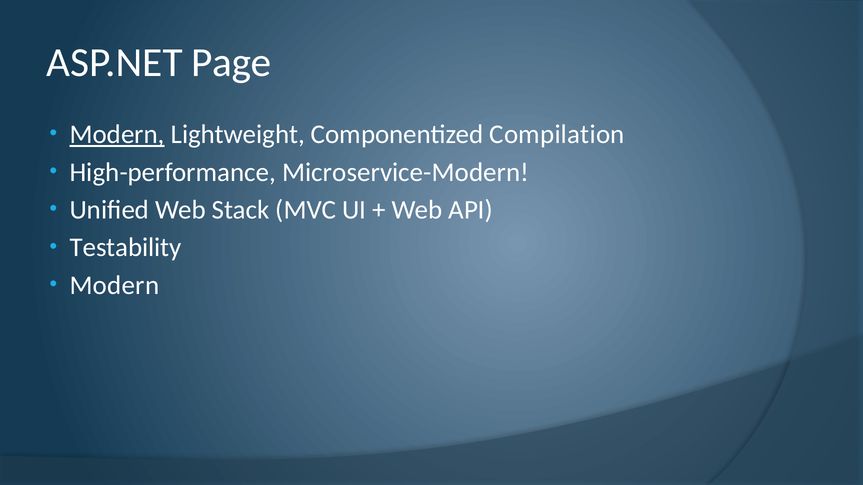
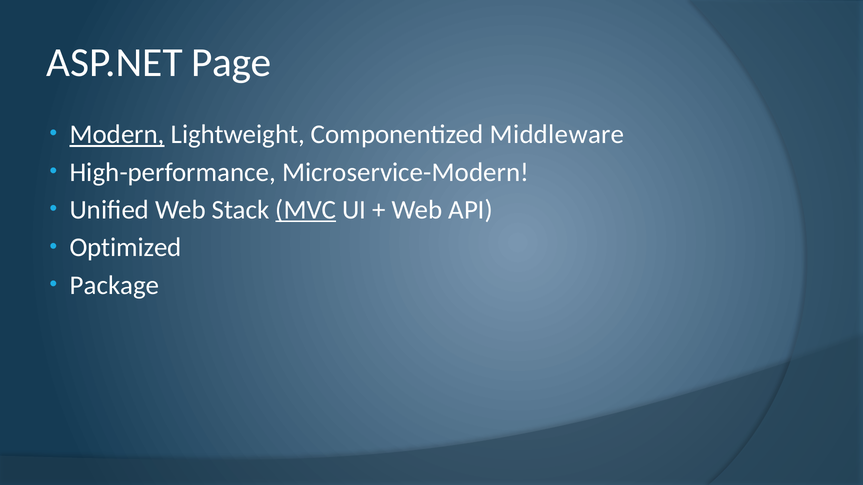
Compilation: Compilation -> Middleware (557, 135)
MVC underline: none -> present (306, 210)
Testability: Testability -> Optimized (126, 248)
Modern: Modern -> Package (115, 286)
